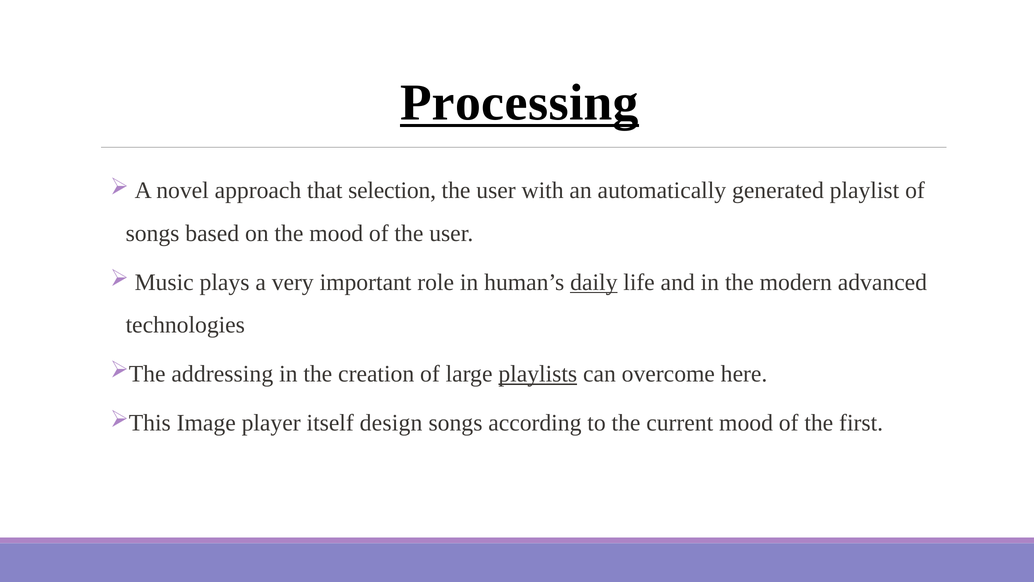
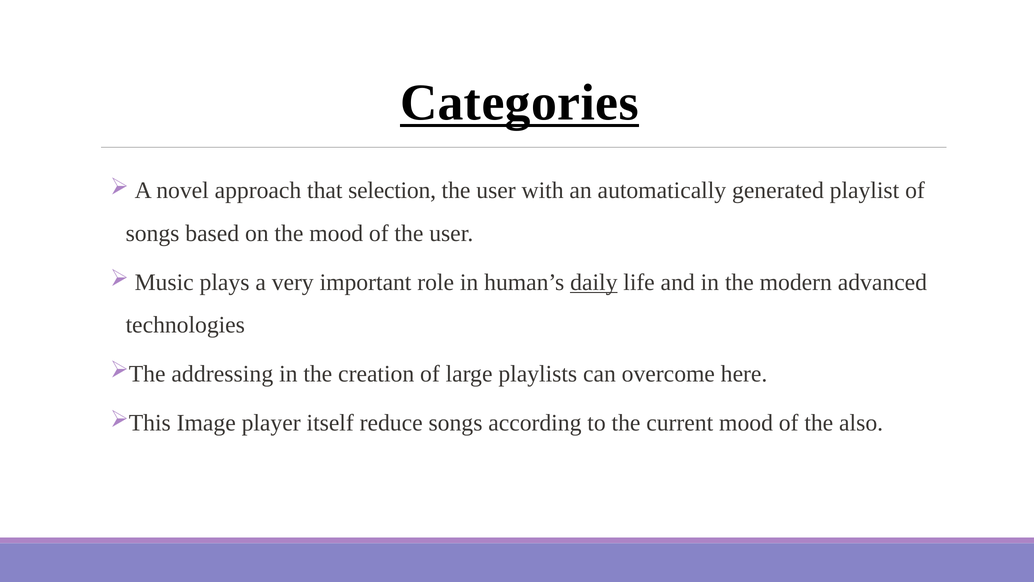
Processing: Processing -> Categories (519, 103)
playlists underline: present -> none (538, 374)
design: design -> reduce (391, 423)
first: first -> also (861, 423)
